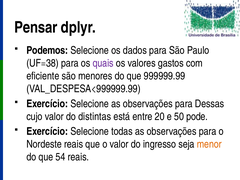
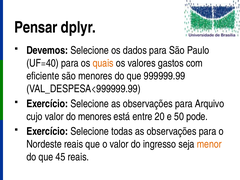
Podemos: Podemos -> Devemos (47, 50)
UF=38: UF=38 -> UF=40 (43, 63)
quais colour: purple -> orange (103, 63)
Dessas: Dessas -> Arquivo (210, 104)
do distintas: distintas -> menores (95, 116)
54: 54 -> 45 (60, 157)
